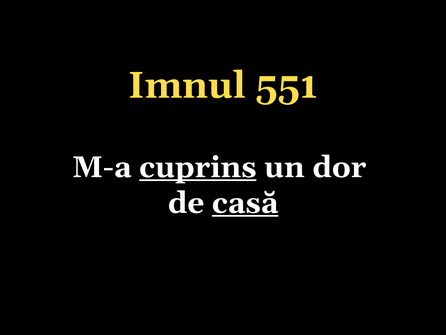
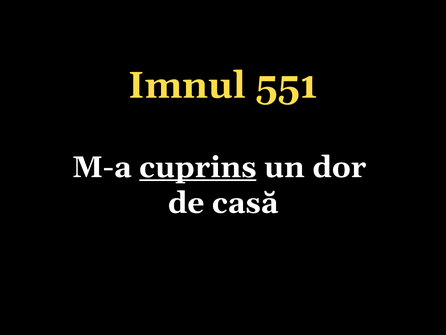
casă underline: present -> none (245, 203)
